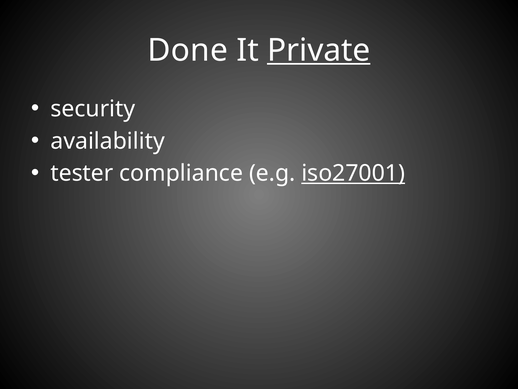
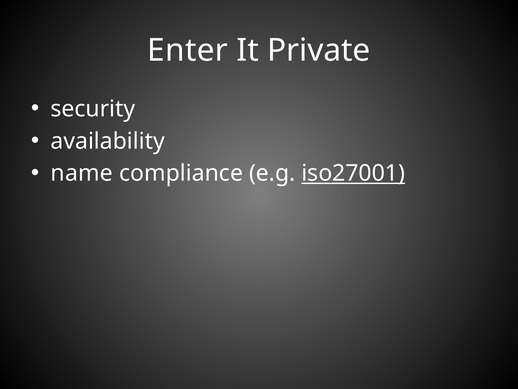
Done: Done -> Enter (188, 50)
Private underline: present -> none (319, 50)
tester: tester -> name (82, 173)
